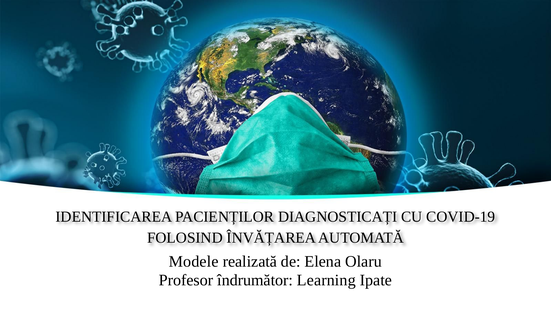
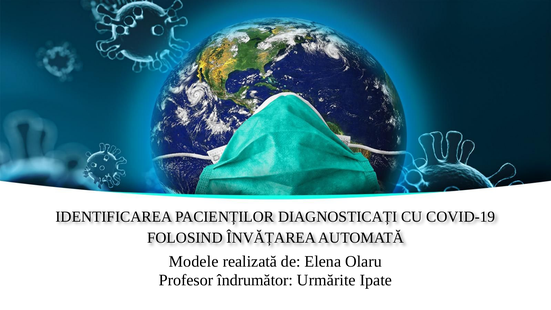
Learning: Learning -> Urmărite (326, 280)
